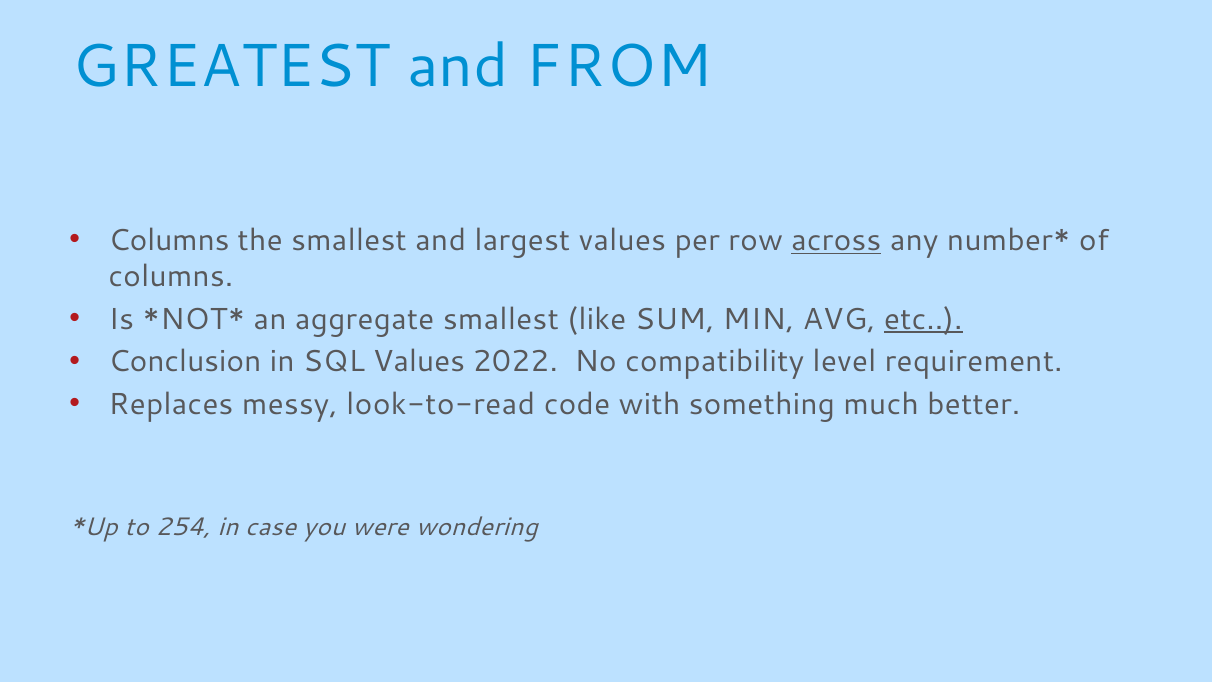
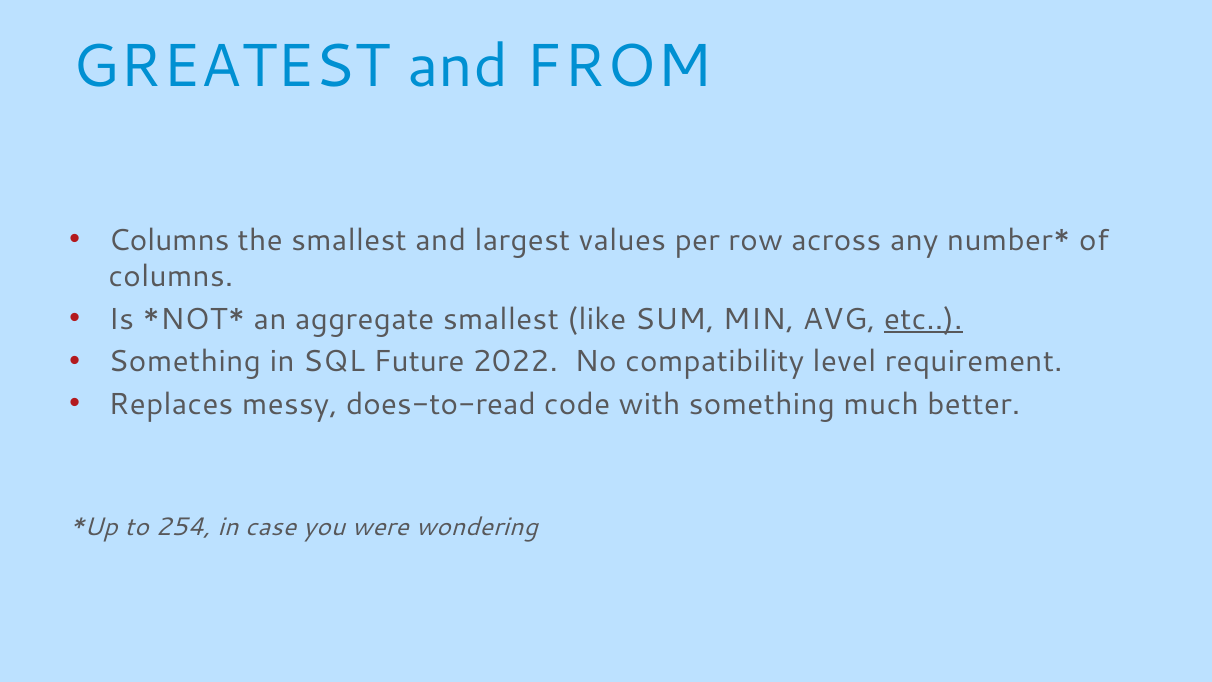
across underline: present -> none (836, 240)
Conclusion: Conclusion -> Something (185, 362)
SQL Values: Values -> Future (419, 362)
look-to-read: look-to-read -> does-to-read (441, 404)
